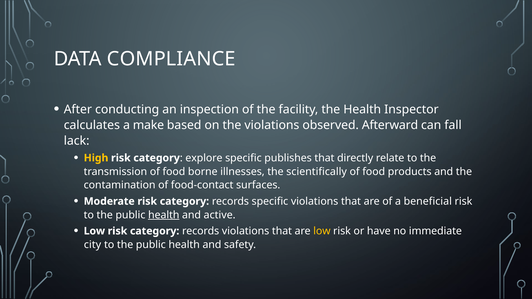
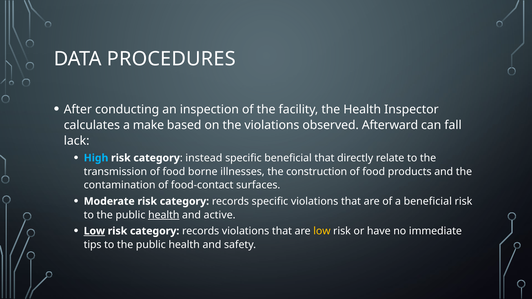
COMPLIANCE: COMPLIANCE -> PROCEDURES (171, 59)
High colour: yellow -> light blue (96, 158)
explore: explore -> instead (204, 158)
specific publishes: publishes -> beneficial (288, 158)
scientifically: scientifically -> construction (317, 172)
Low underline: none -> present (94, 231)
city: city -> tips (93, 245)
